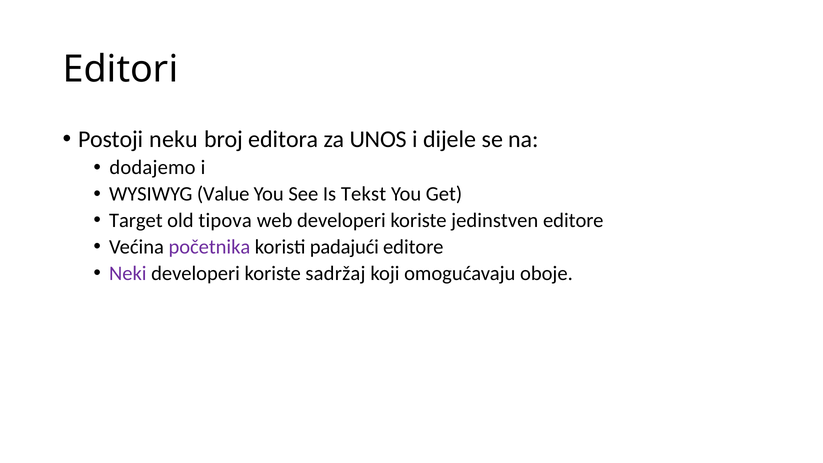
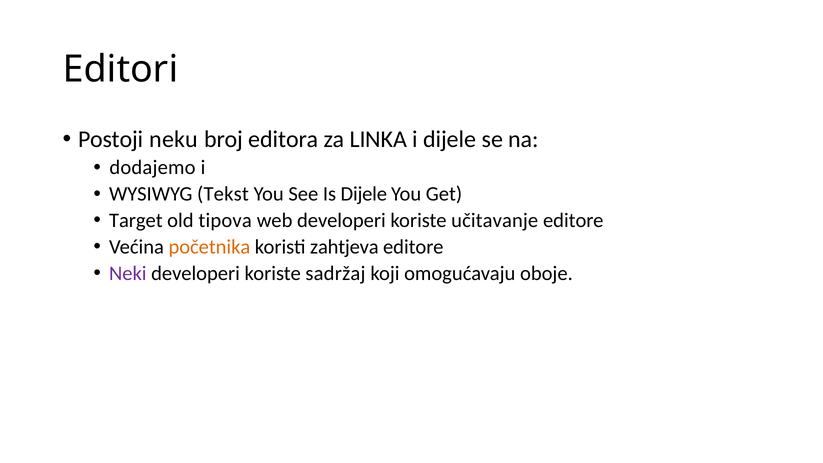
UNOS: UNOS -> LINKA (378, 139)
Value: Value -> Tekst (223, 194)
Is Tekst: Tekst -> Dijele (364, 194)
jedinstven: jedinstven -> učitavanje (495, 220)
početnika colour: purple -> orange (209, 247)
padajući: padajući -> zahtjeva (344, 247)
